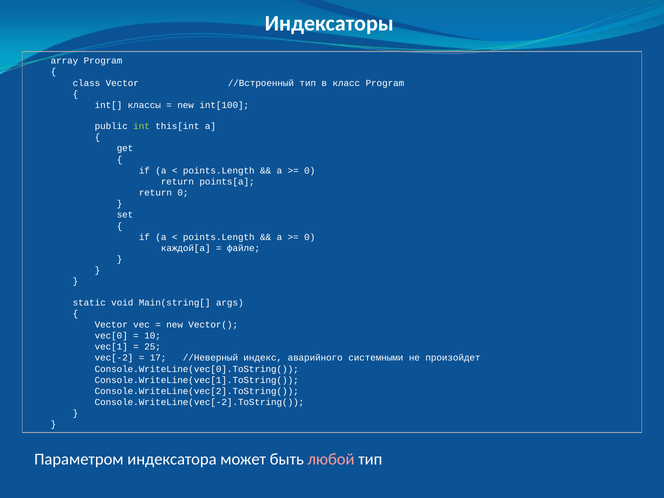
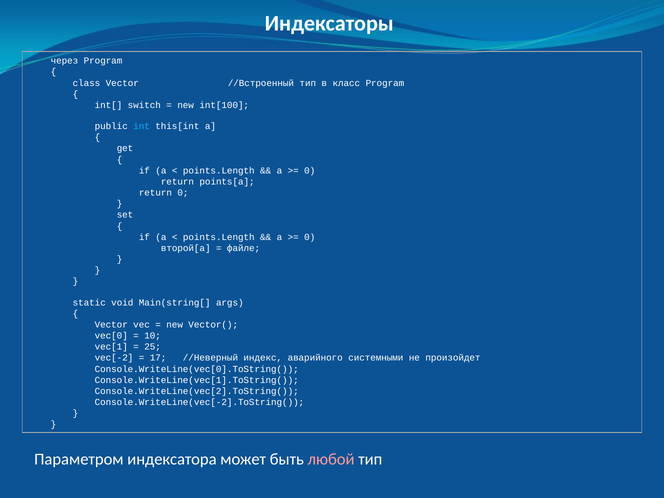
array: array -> через (64, 61)
классы: классы -> switch (144, 105)
int colour: light green -> light blue (142, 126)
каждой[a: каждой[a -> второй[a (186, 248)
